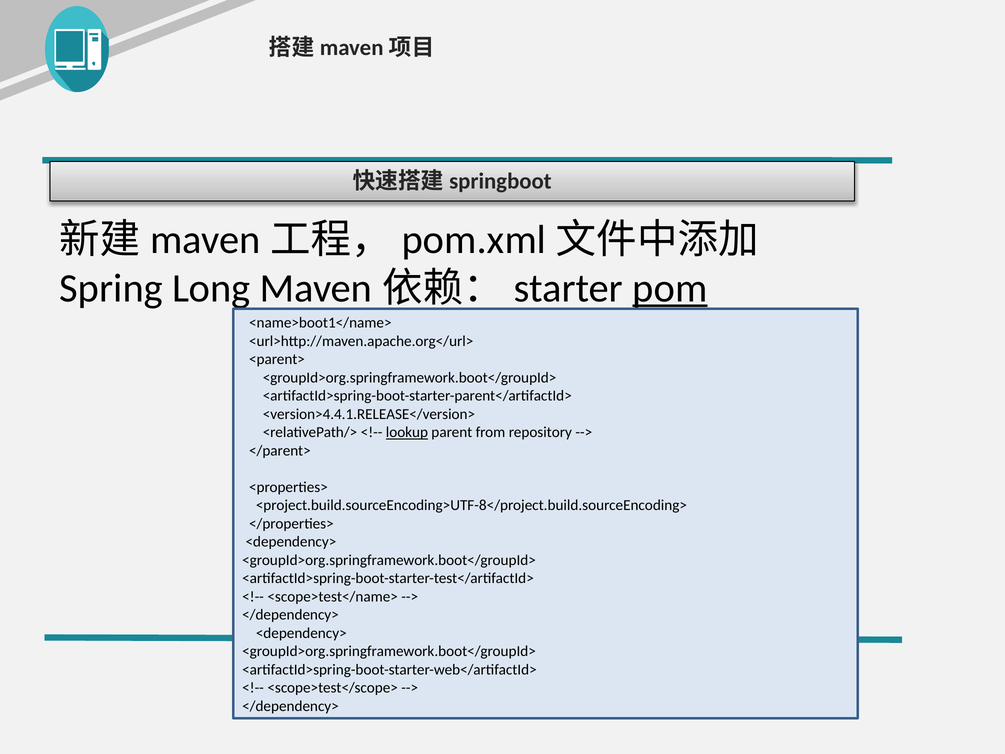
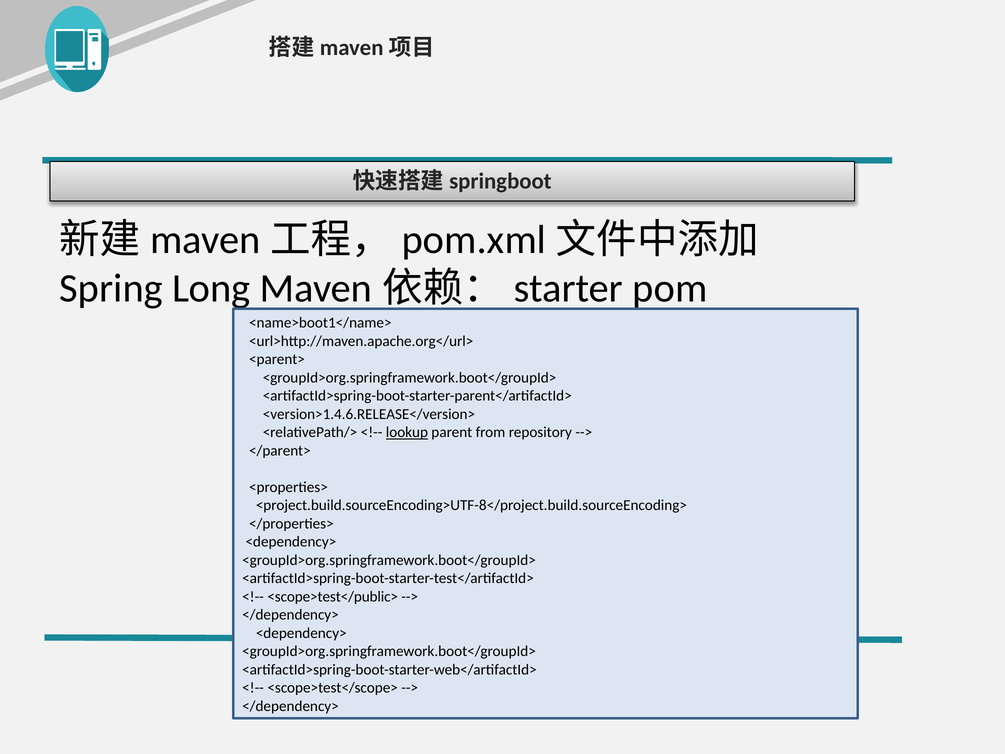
pom underline: present -> none (670, 288)
<version>4.4.1.RELEASE</version>: <version>4.4.1.RELEASE</version> -> <version>1.4.6.RELEASE</version> (369, 414)
<scope>test</name>: <scope>test</name> -> <scope>test</public> (333, 596)
